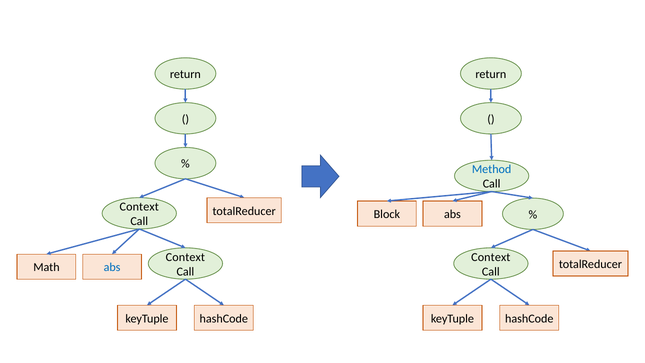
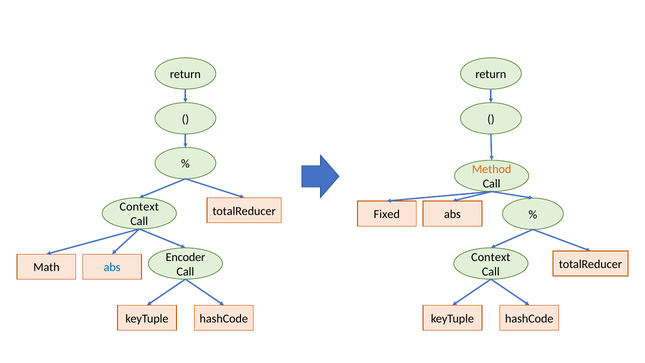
Method colour: blue -> orange (492, 169)
Block: Block -> Fixed (387, 214)
Context: Context -> Encoder (185, 257)
